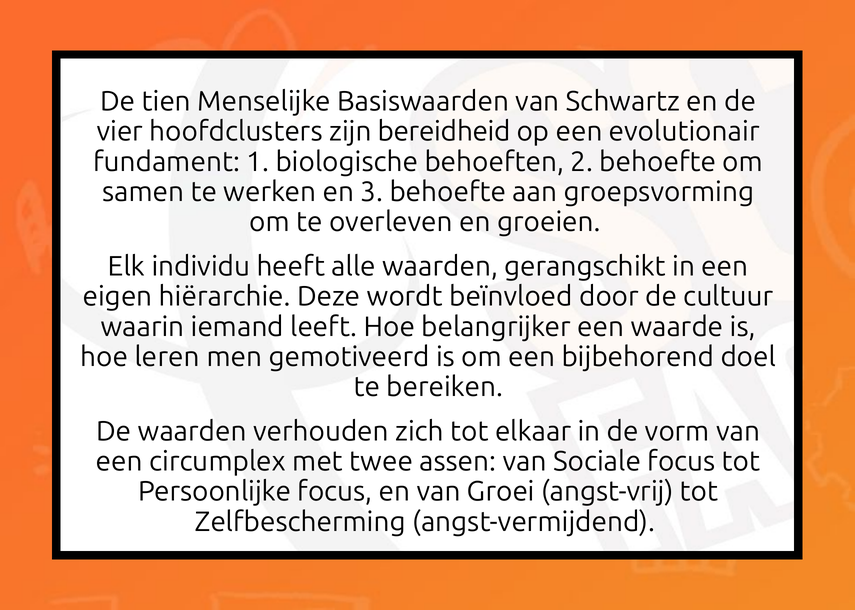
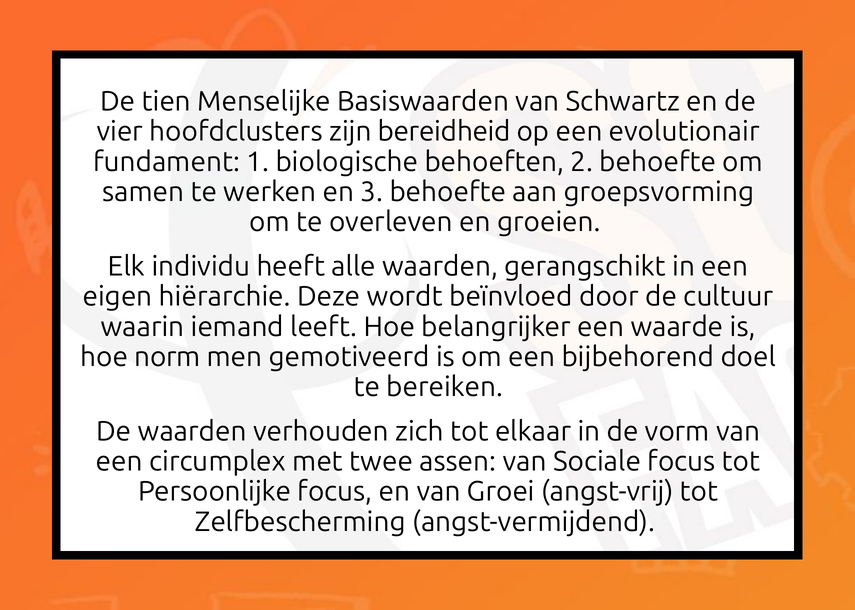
leren: leren -> norm (167, 357)
